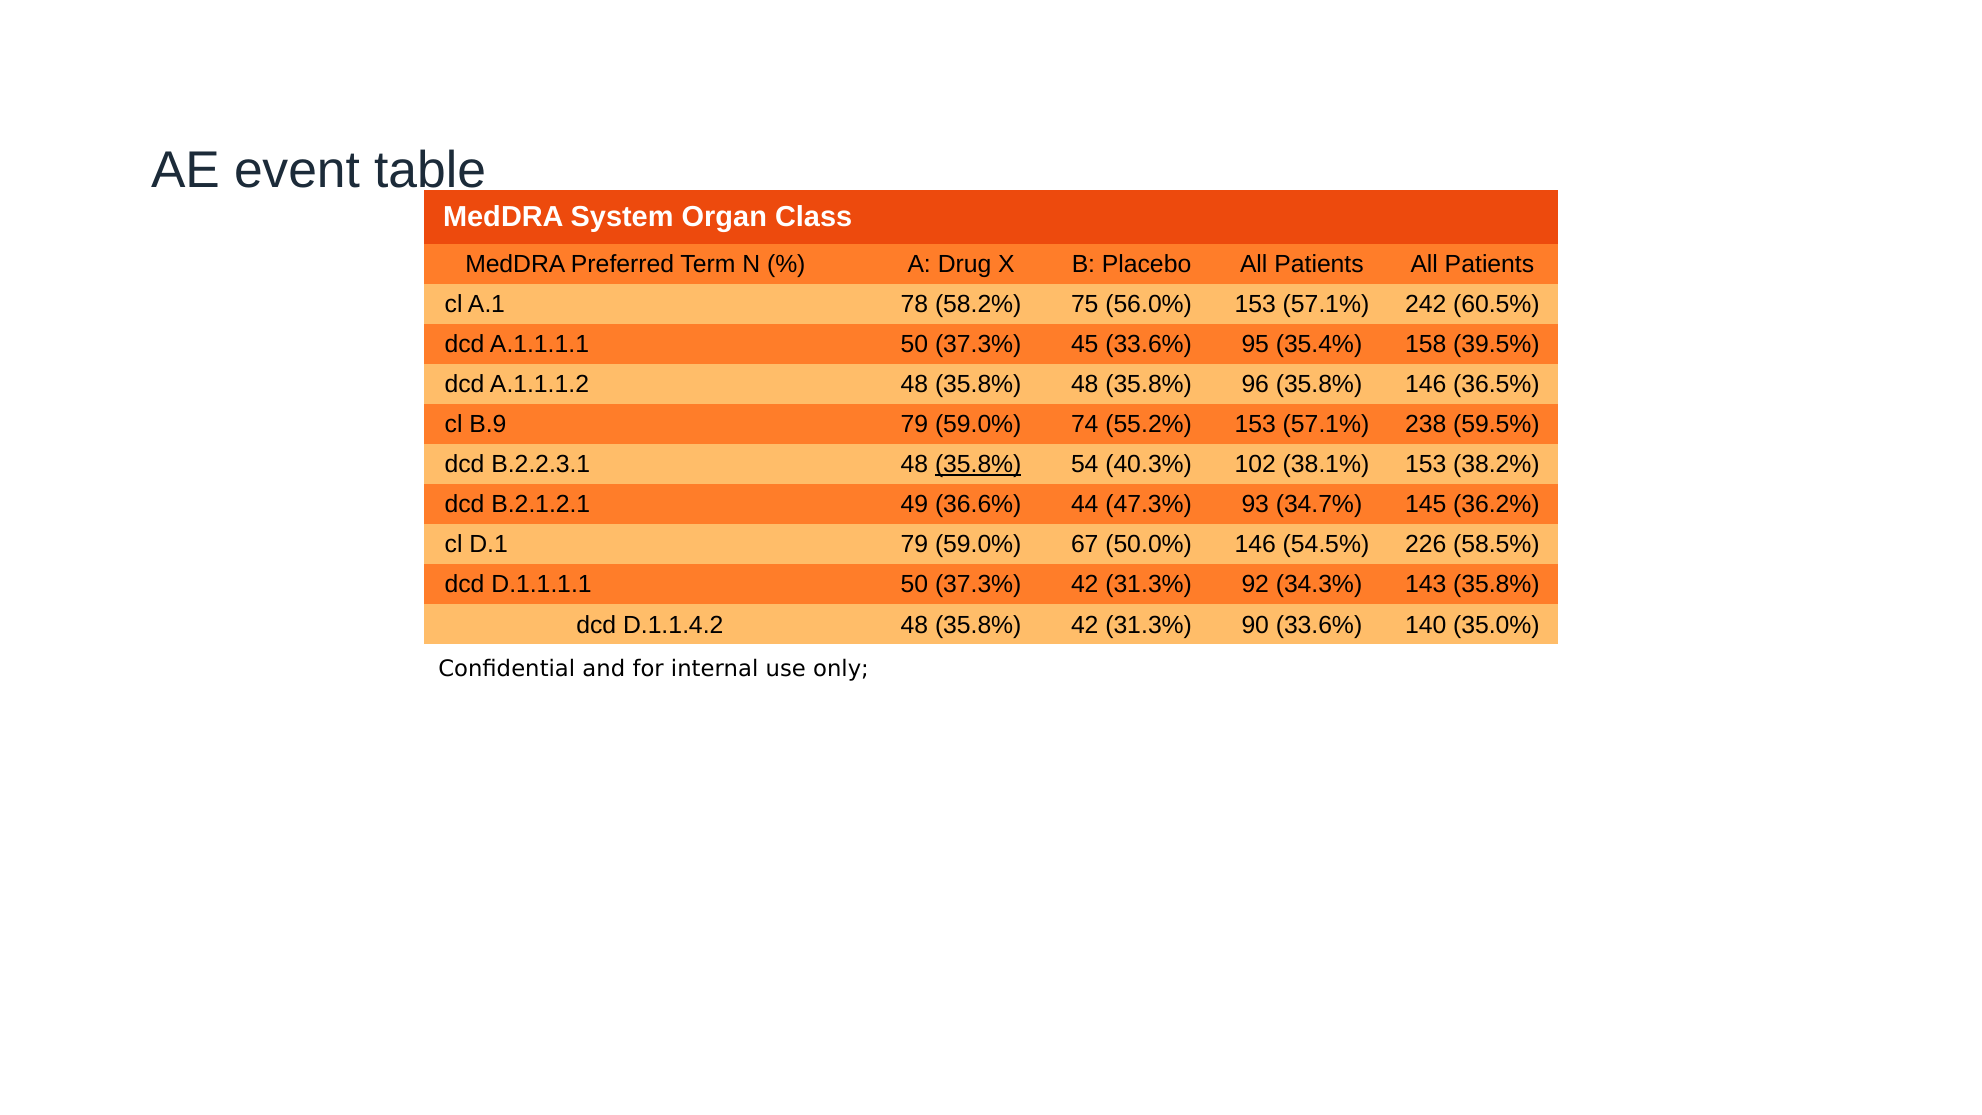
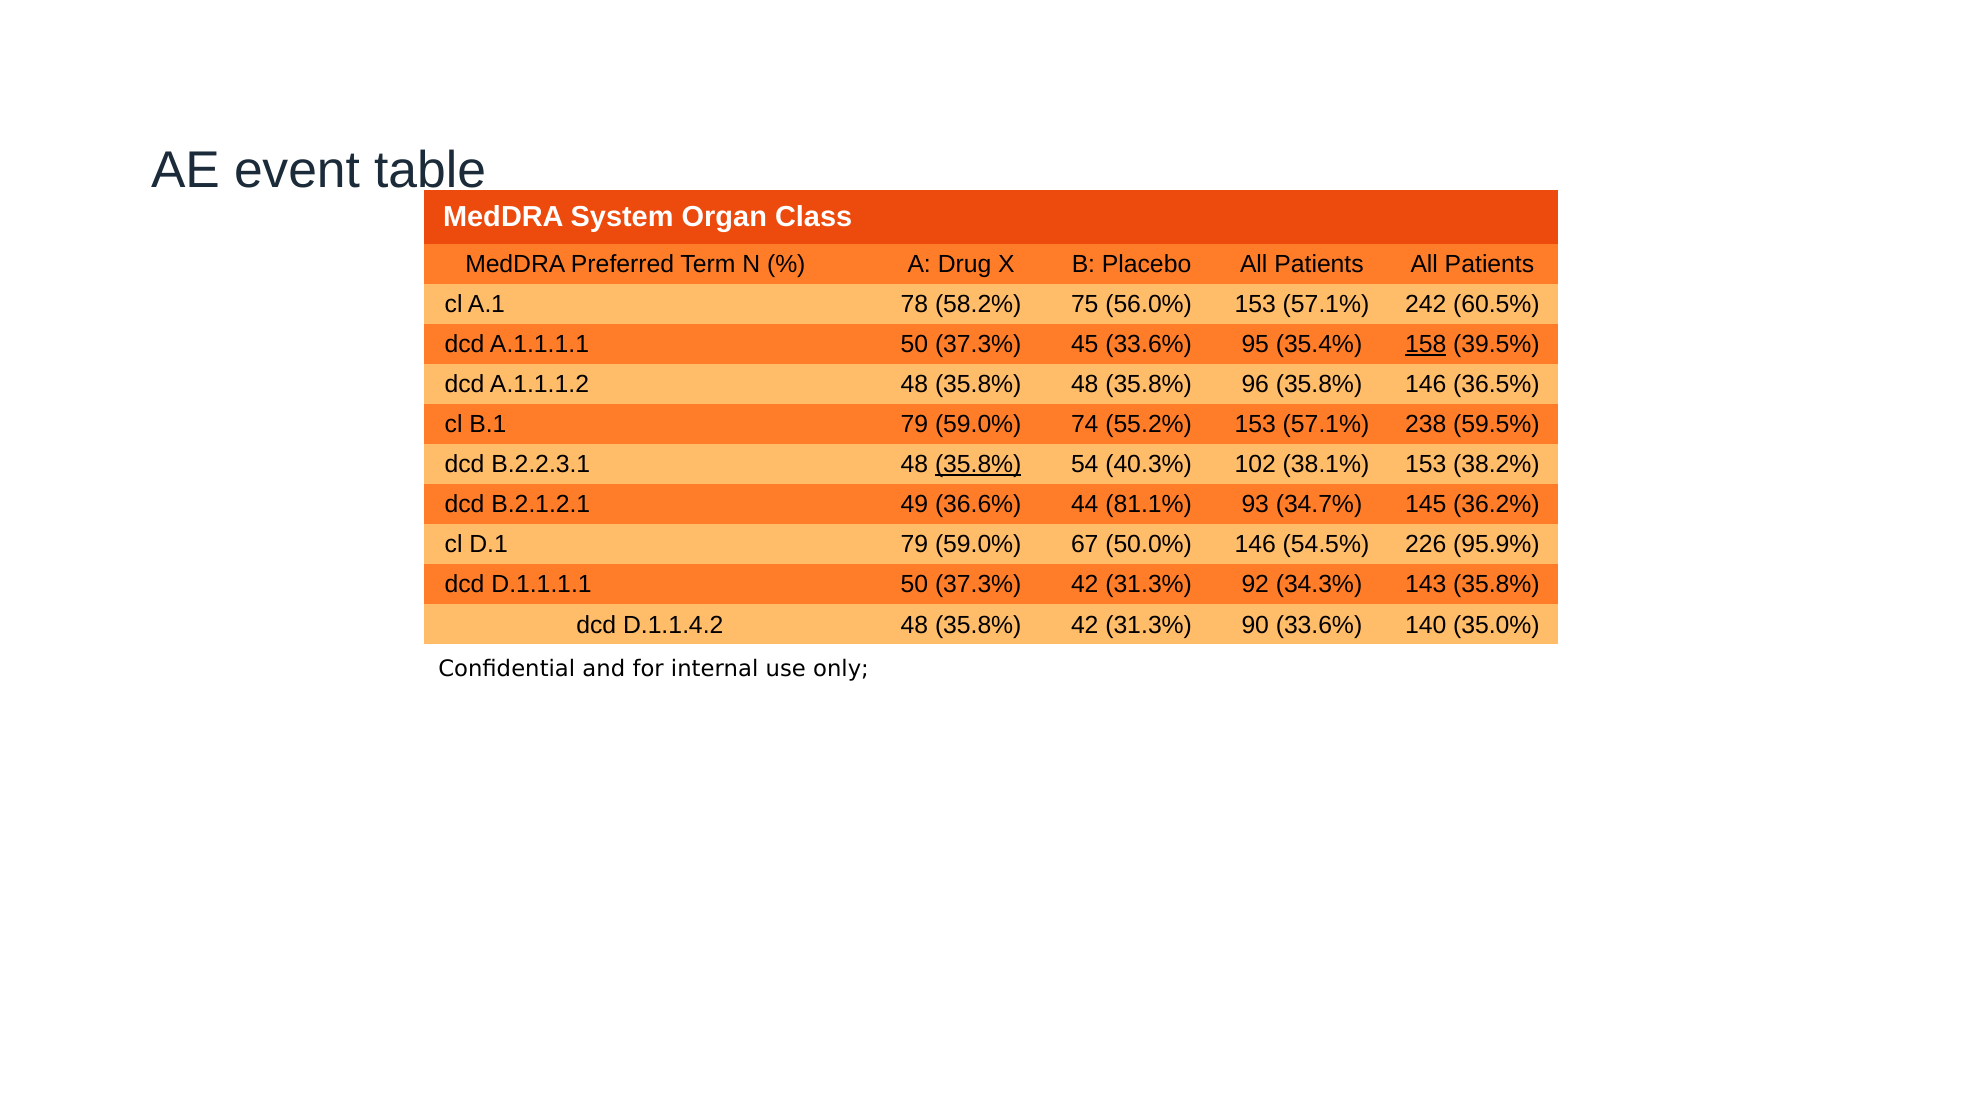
158 underline: none -> present (1426, 344)
B.9: B.9 -> B.1 (488, 424)
47.3%: 47.3% -> 81.1% (1149, 505)
58.5%: 58.5% -> 95.9% (1496, 545)
